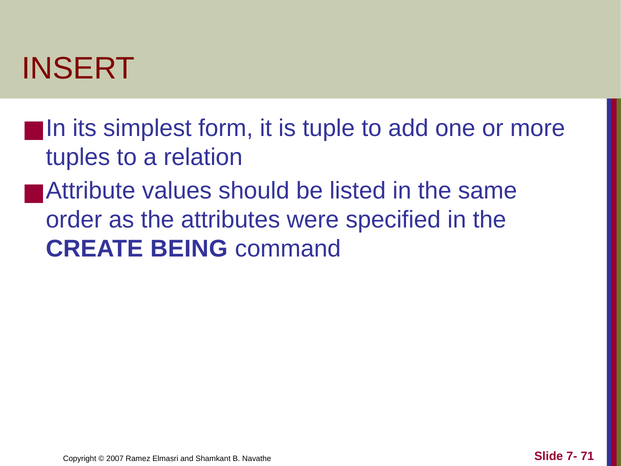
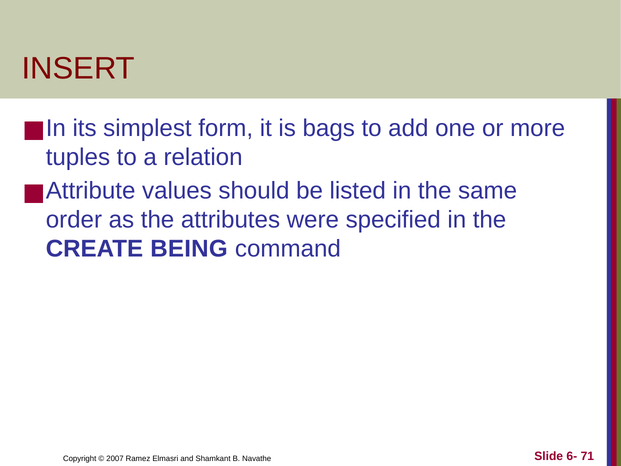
tuple: tuple -> bags (329, 128)
7-: 7- -> 6- (572, 456)
